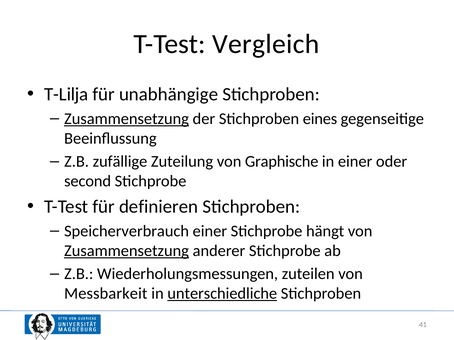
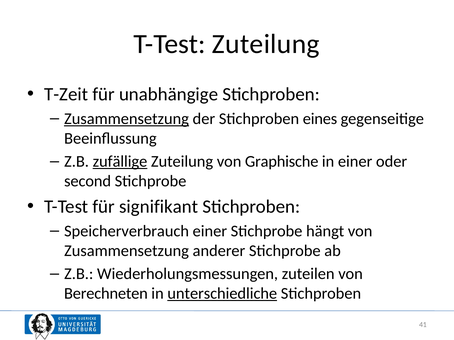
T-Test Vergleich: Vergleich -> Zuteilung (266, 44)
T-Lilja: T-Lilja -> T-Zeit (66, 94)
zufällige underline: none -> present (120, 162)
definieren: definieren -> signifikant (159, 207)
Zusammensetzung underline: present -> none (127, 251)
Messbarkeit: Messbarkeit -> Berechneten (106, 294)
